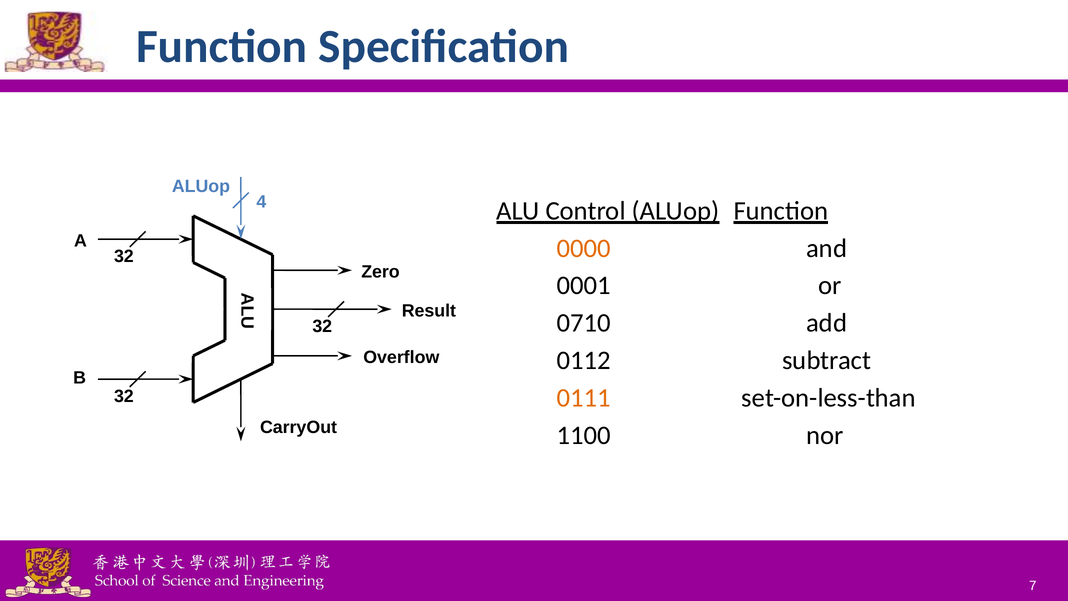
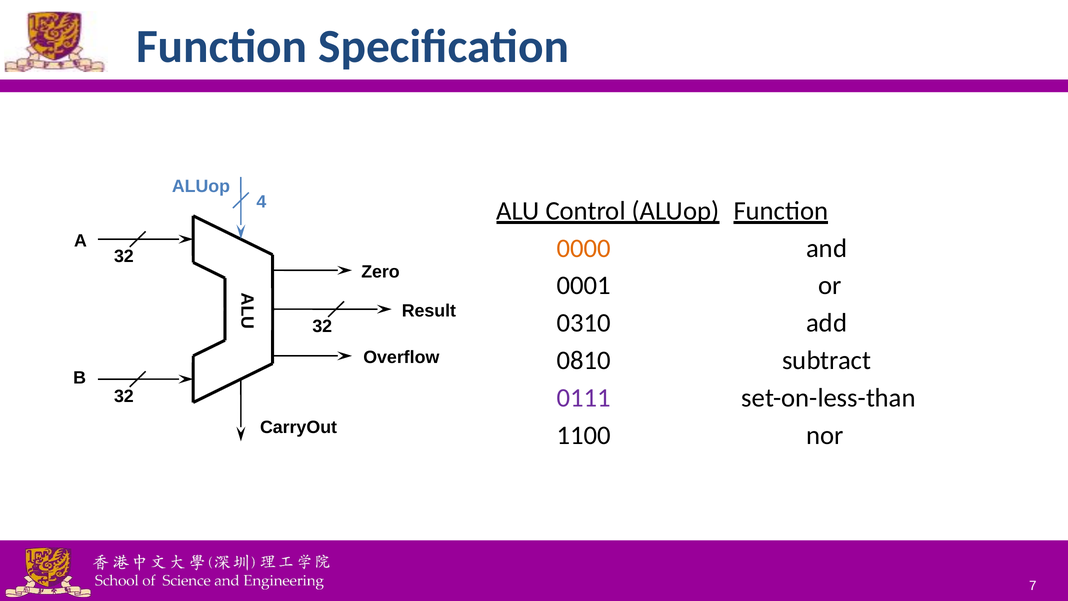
0710: 0710 -> 0310 (584, 323)
0112: 0112 -> 0810 (584, 360)
0111 colour: orange -> purple (584, 398)
